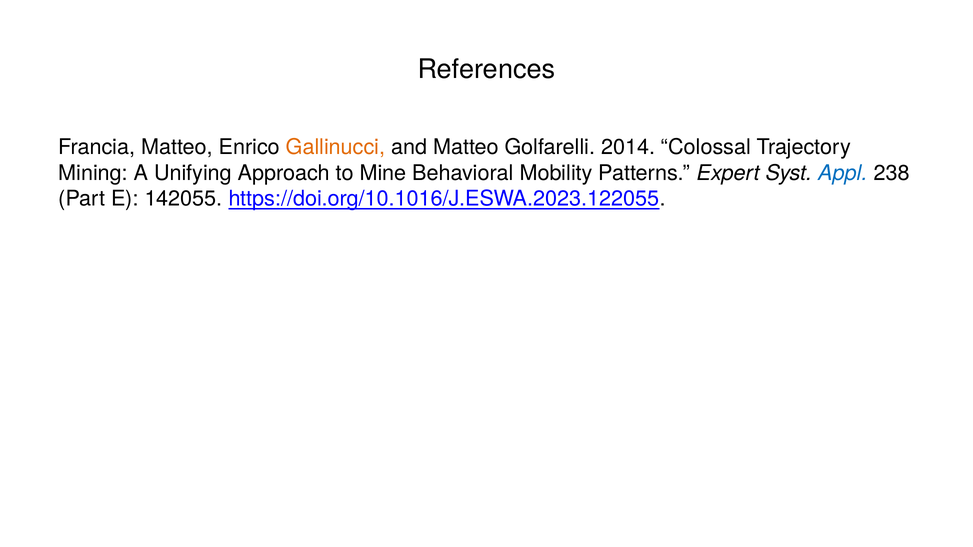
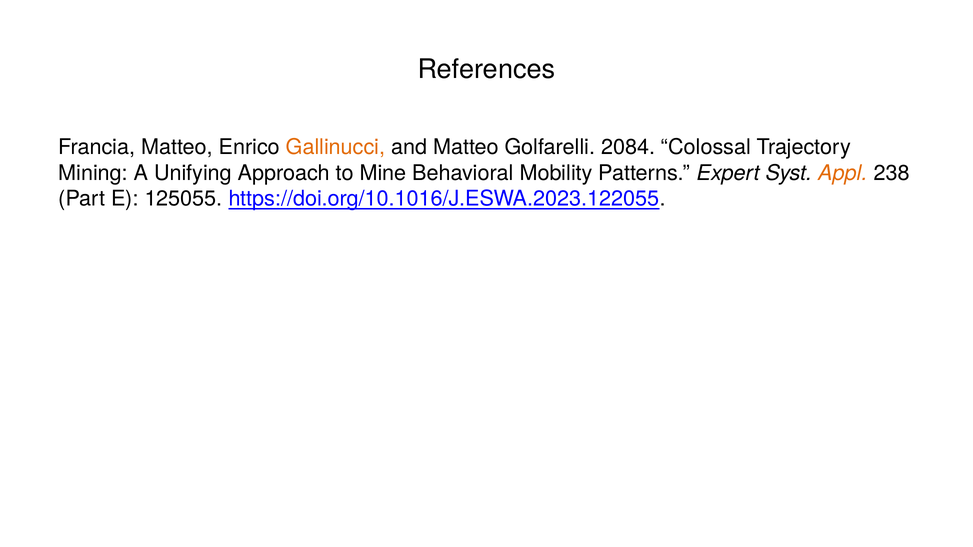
2014: 2014 -> 2084 (628, 147)
Appl colour: blue -> orange (843, 173)
142055: 142055 -> 125055 (183, 199)
